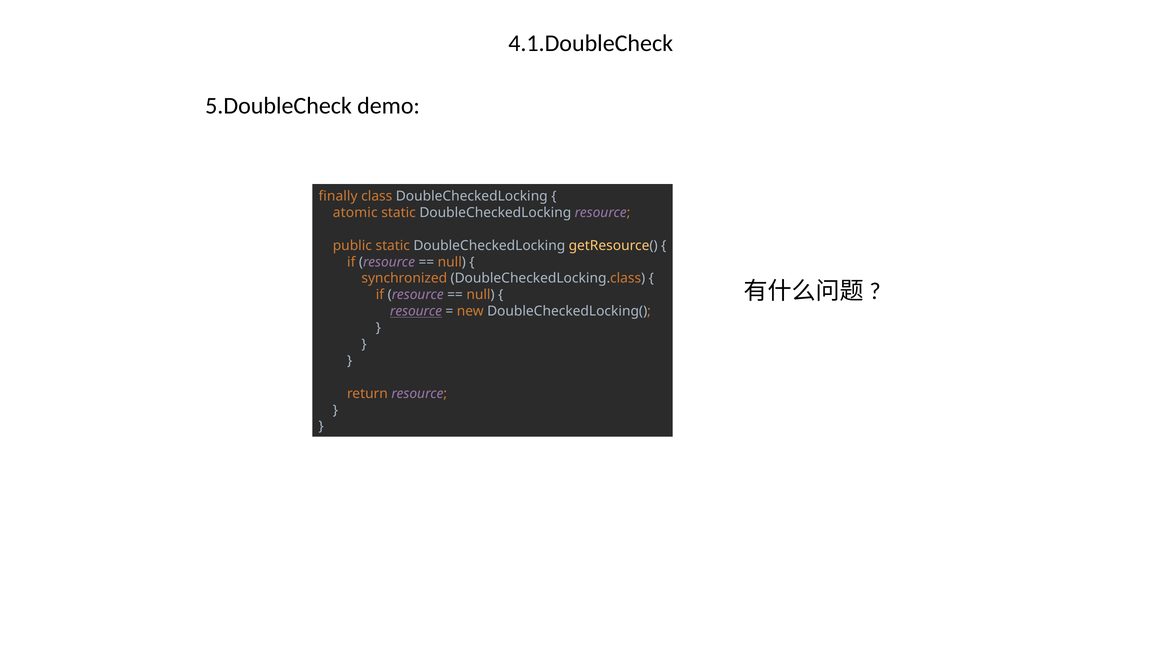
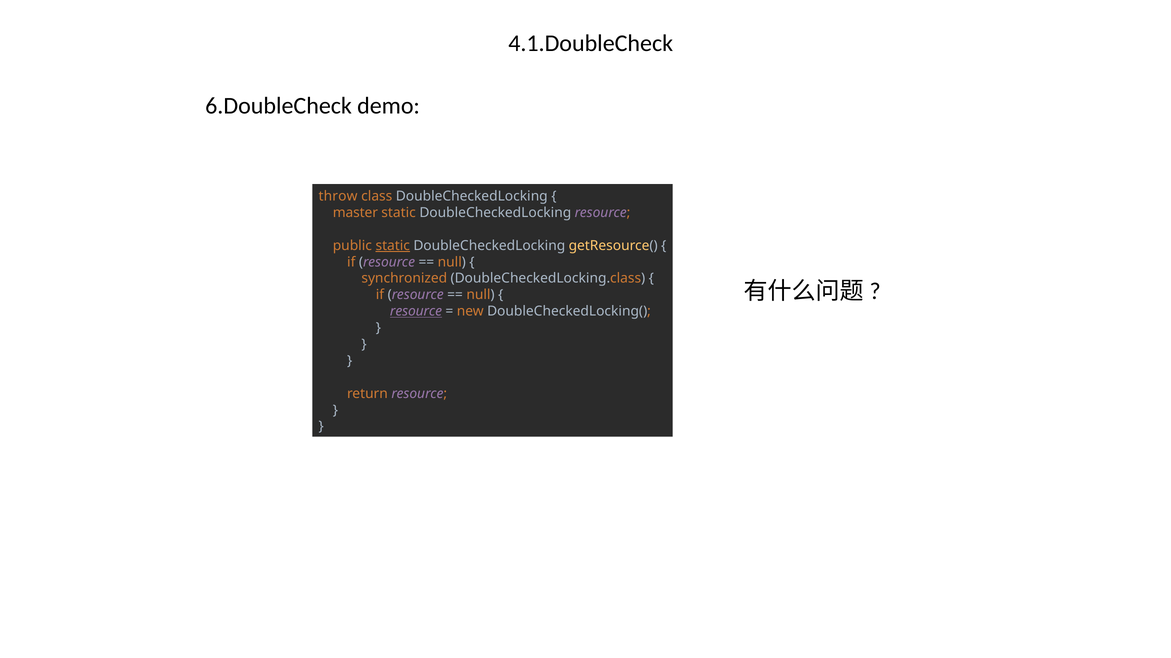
5.DoubleCheck: 5.DoubleCheck -> 6.DoubleCheck (279, 106)
finally: finally -> throw (338, 196)
atomic: atomic -> master (355, 213)
static underline: none -> present (393, 246)
